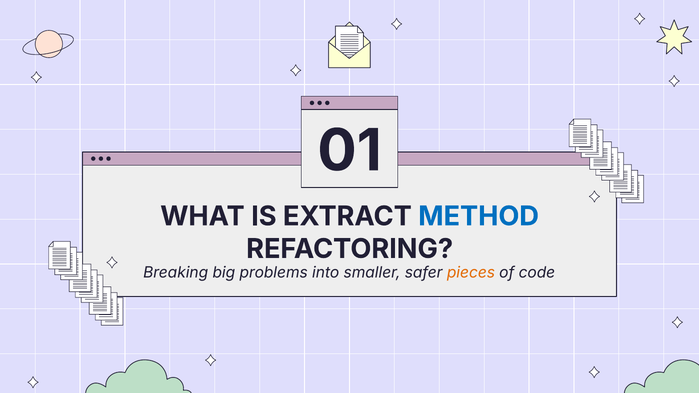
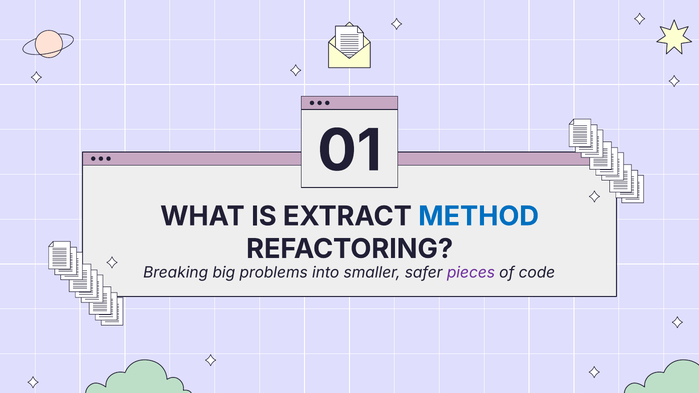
pieces colour: orange -> purple (471, 273)
